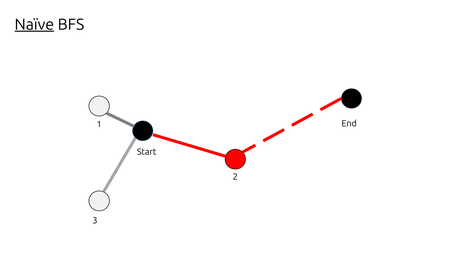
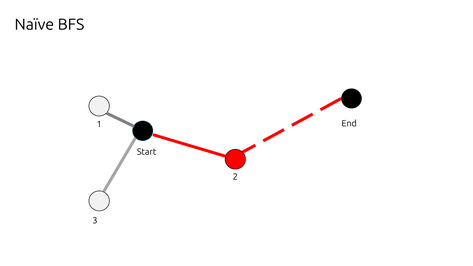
Naïve underline: present -> none (34, 25)
